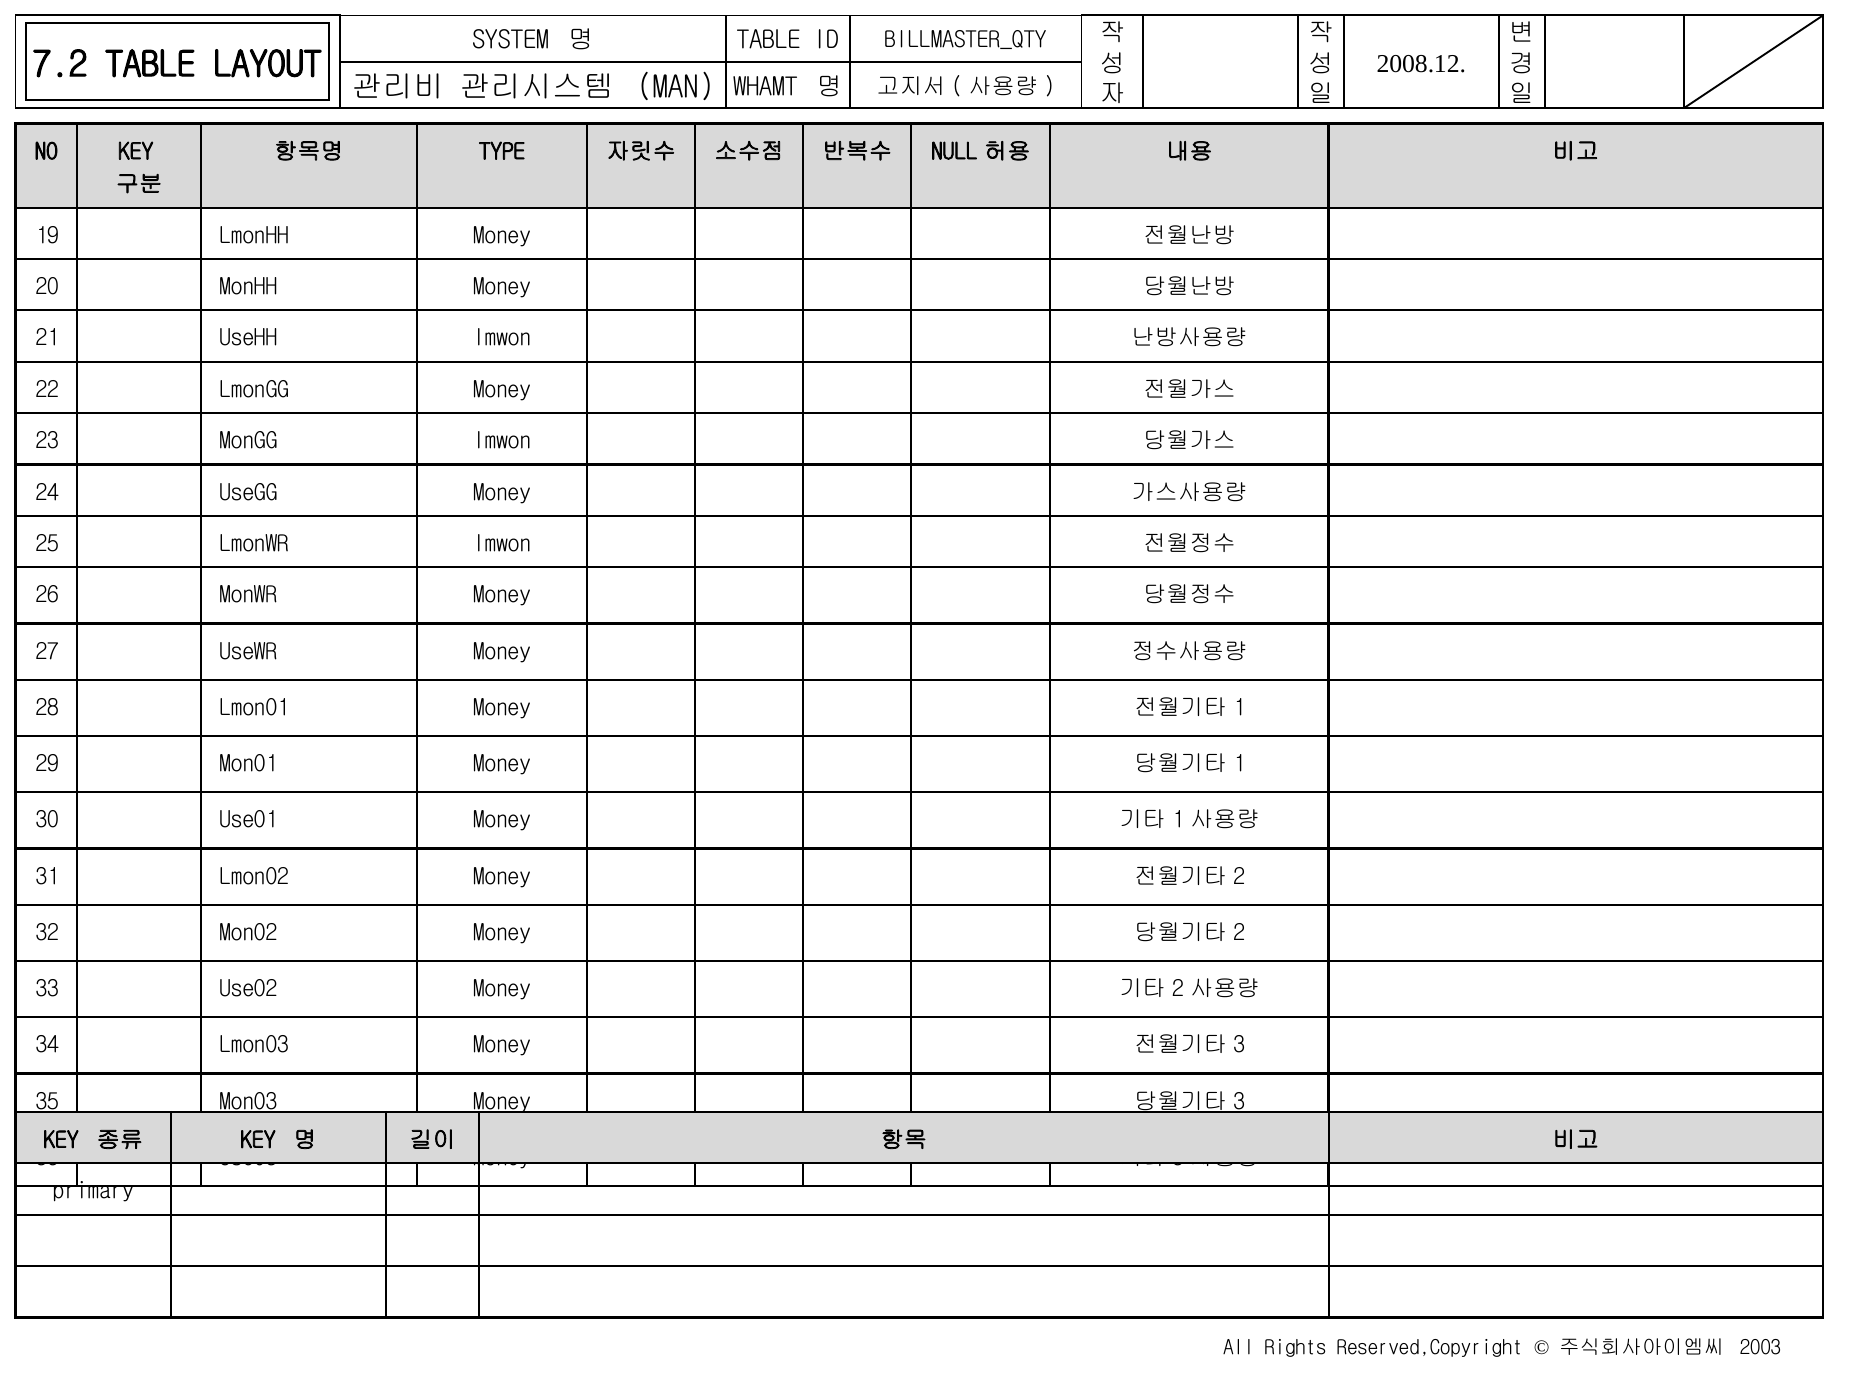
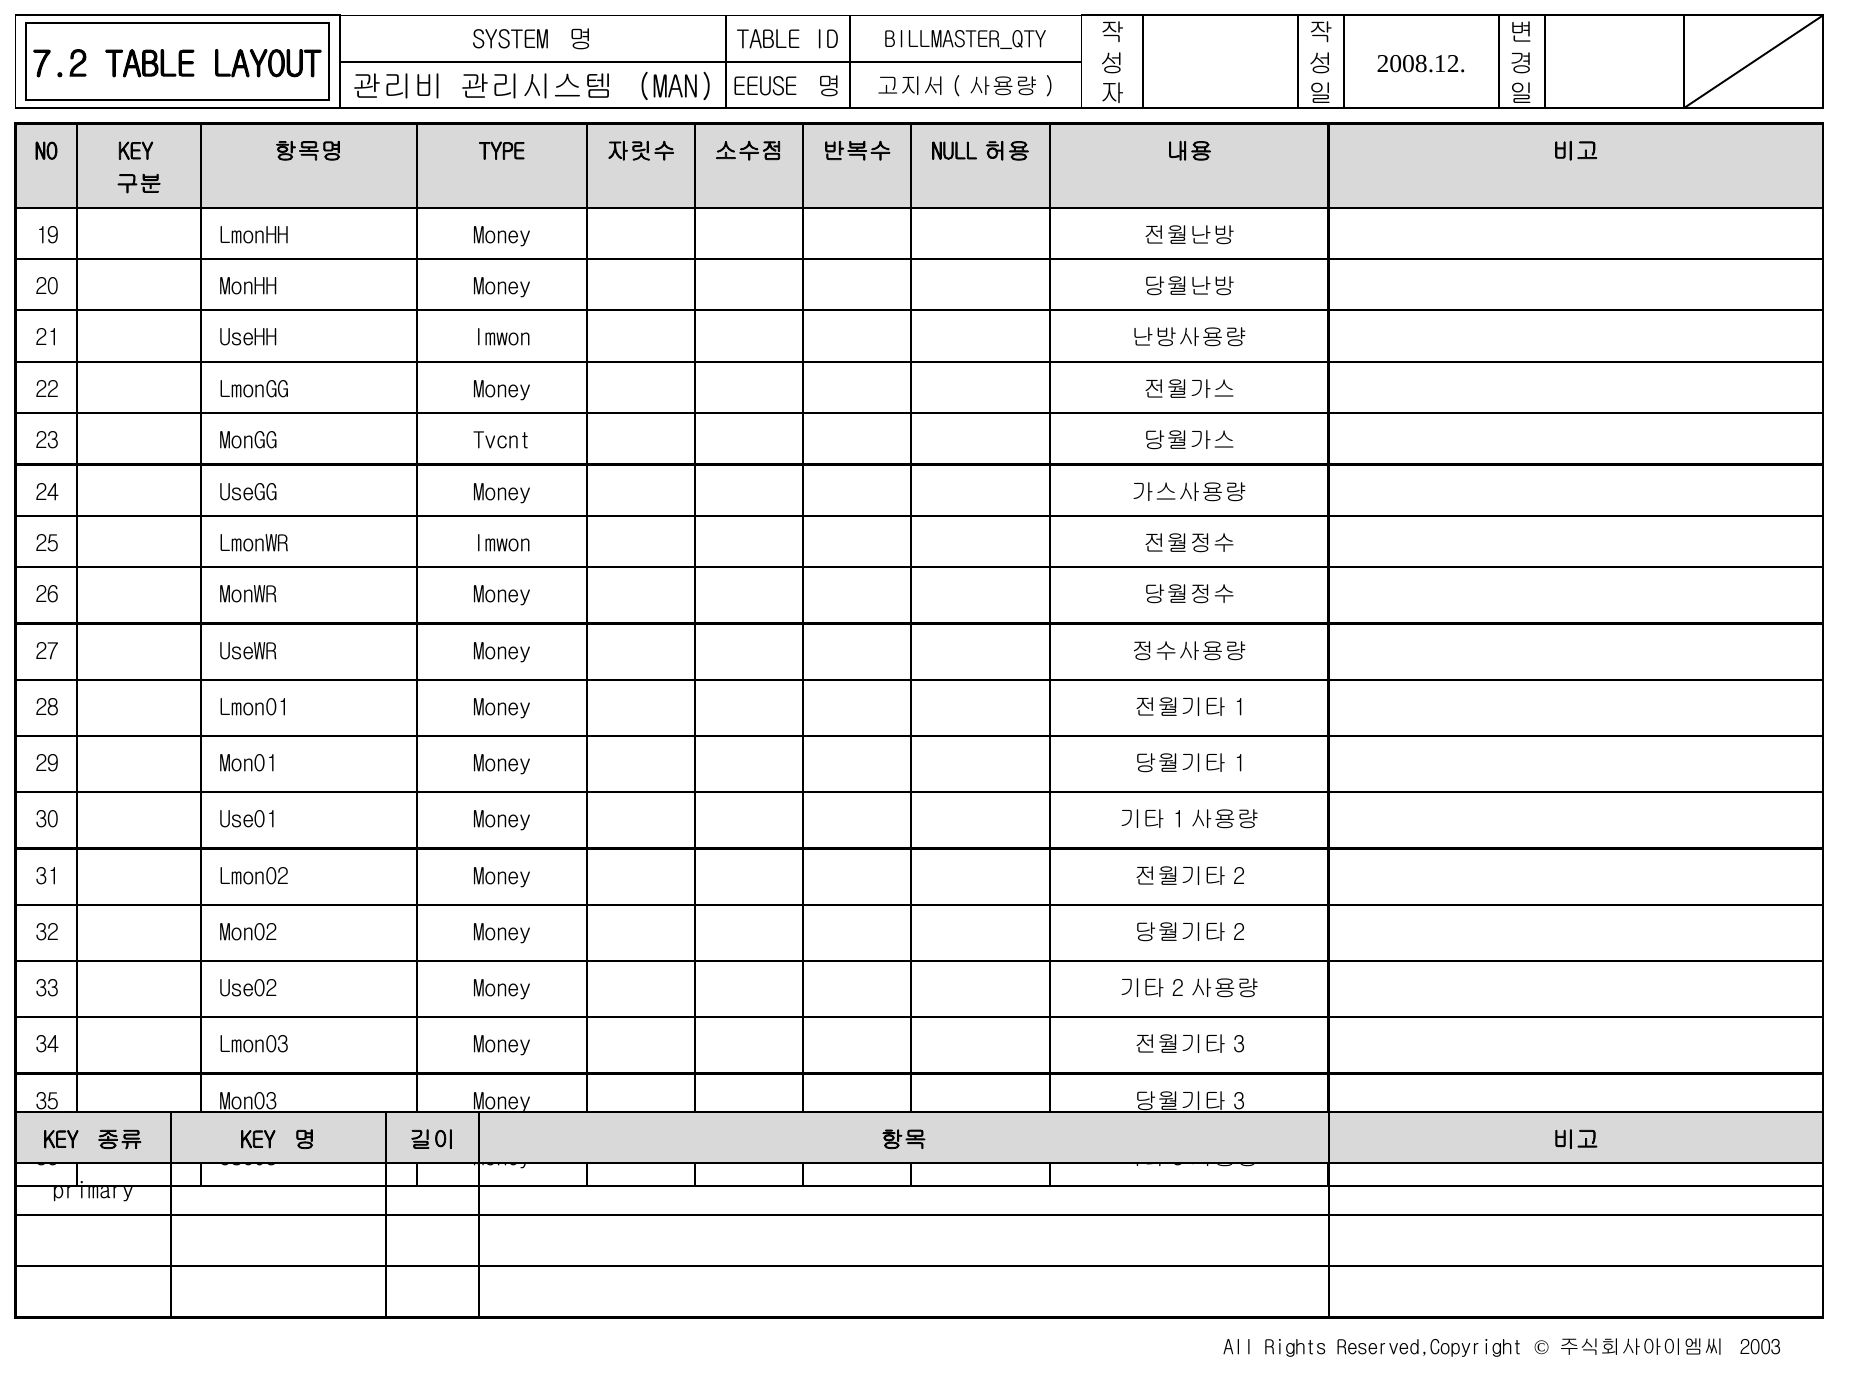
WHAMT: WHAMT -> EEUSE (766, 87)
MonGG Imwon: Imwon -> Tvcnt (502, 441)
